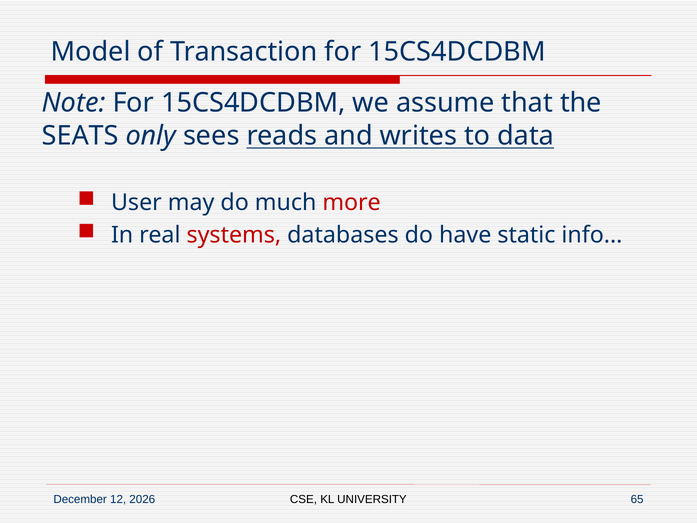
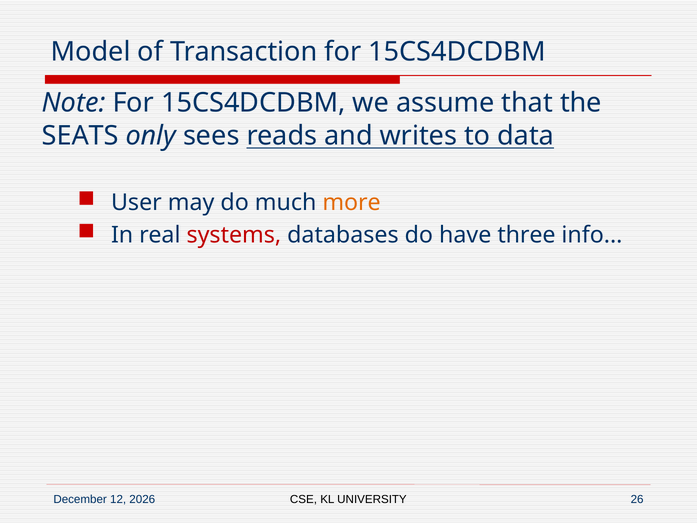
more colour: red -> orange (352, 203)
static: static -> three (526, 235)
65: 65 -> 26 (637, 499)
